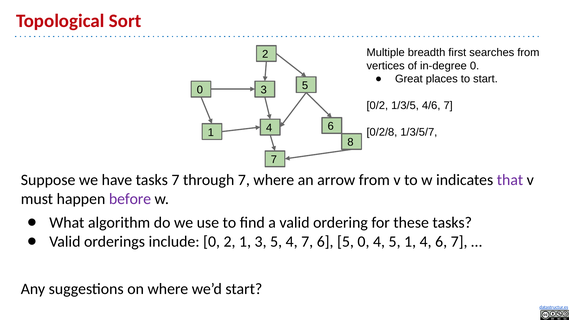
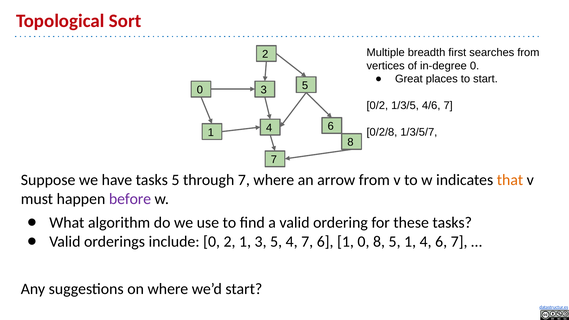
tasks 7: 7 -> 5 (175, 180)
that colour: purple -> orange (510, 180)
6 5: 5 -> 1 (346, 242)
0 4: 4 -> 8 (379, 242)
